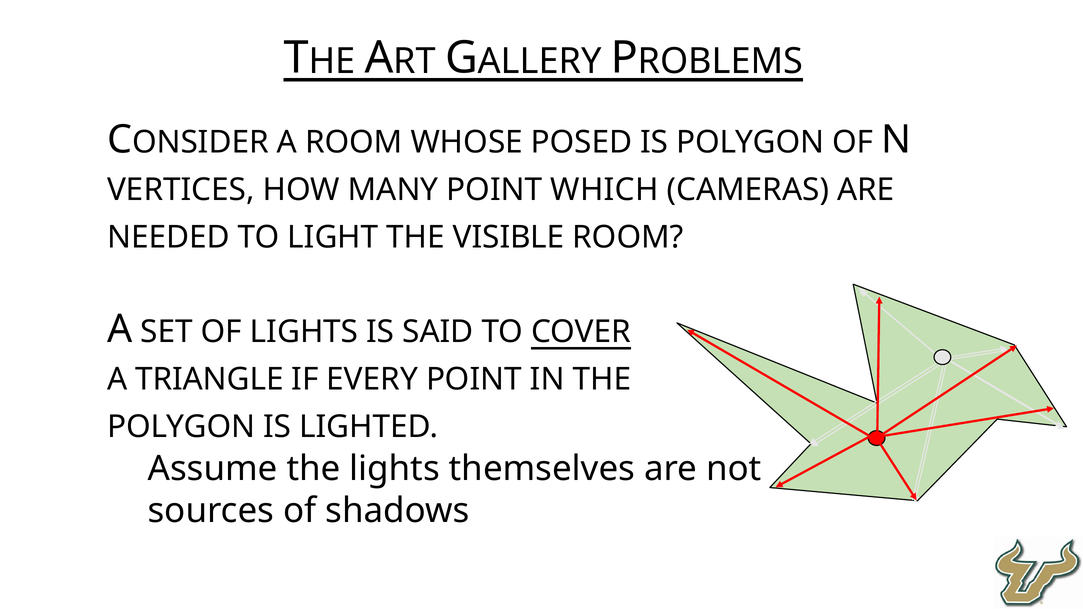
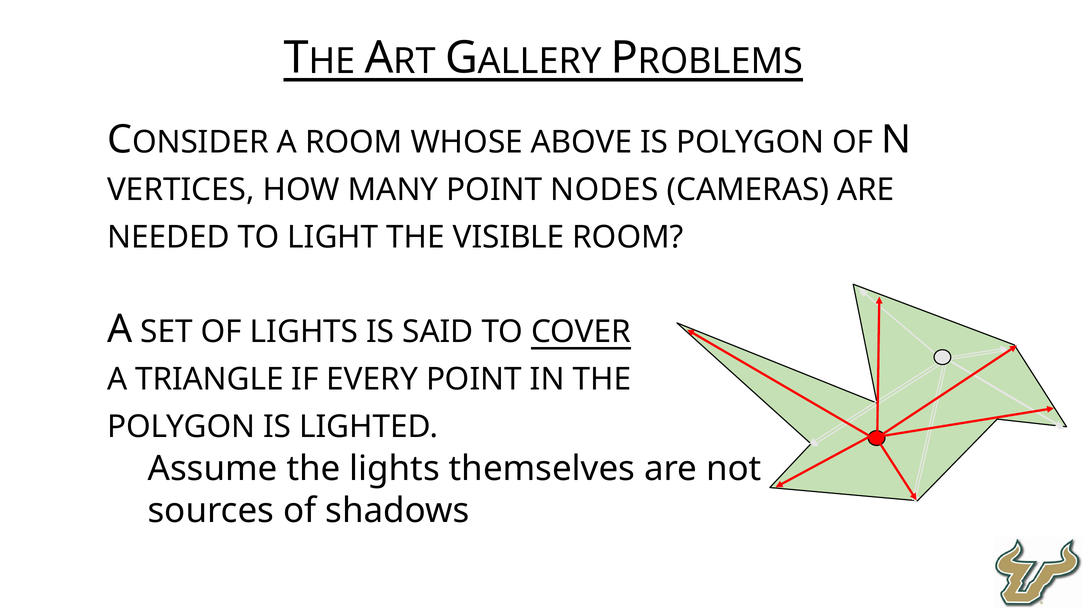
POSED: POSED -> ABOVE (582, 143)
WHICH: WHICH -> NODES (604, 190)
